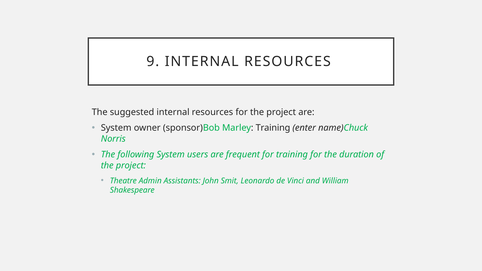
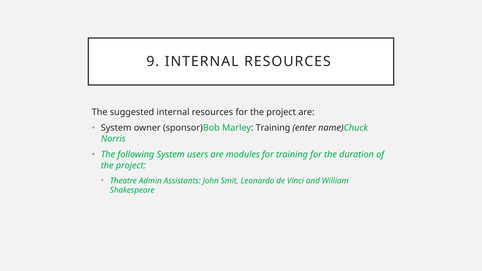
frequent: frequent -> modules (243, 155)
